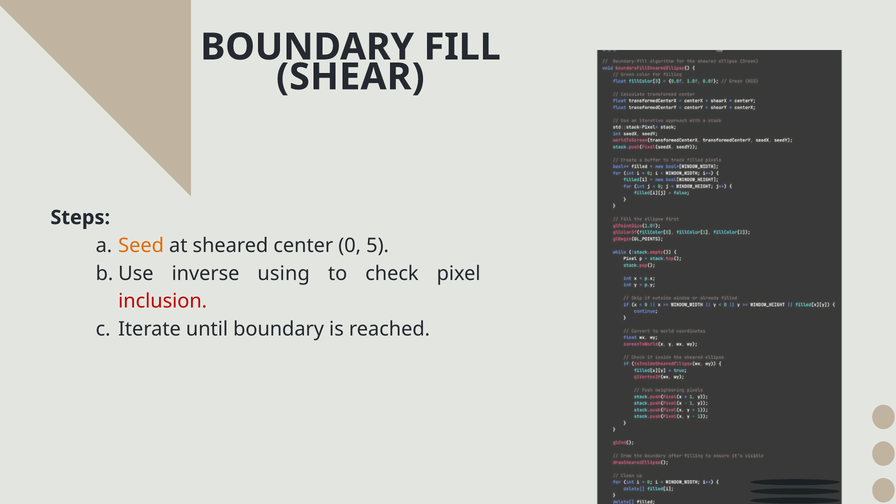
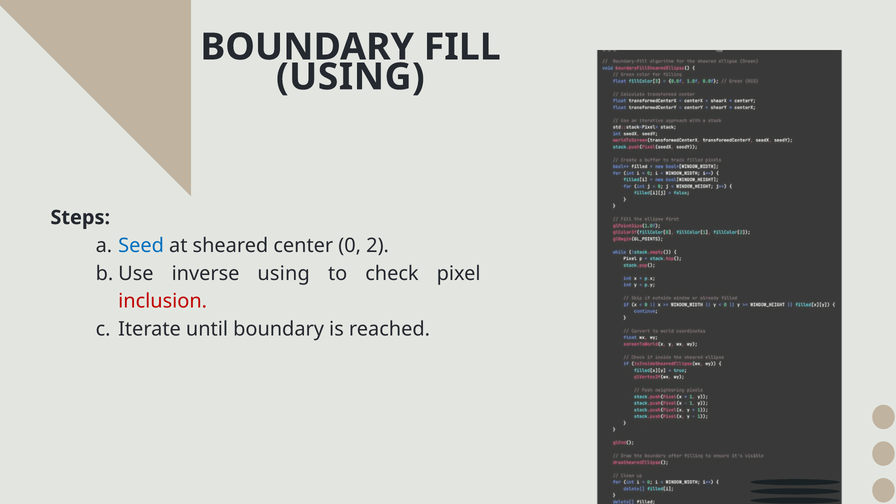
SHEAR: SHEAR -> USING (350, 77)
Seed colour: orange -> blue (141, 245)
5: 5 -> 2 (378, 245)
